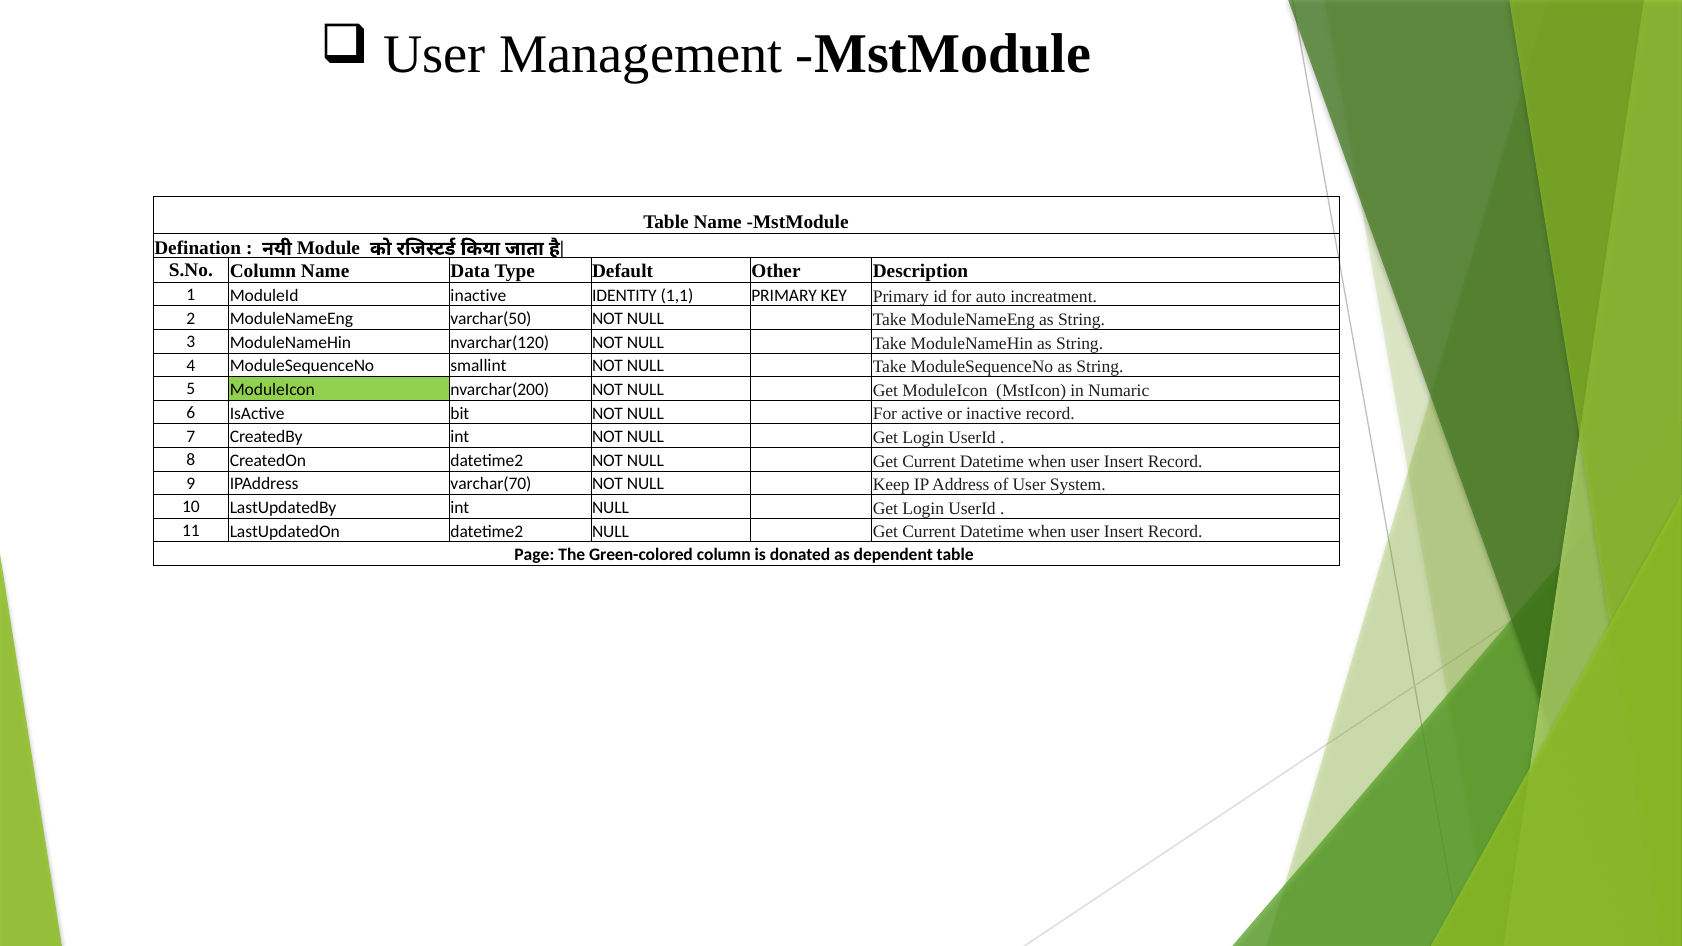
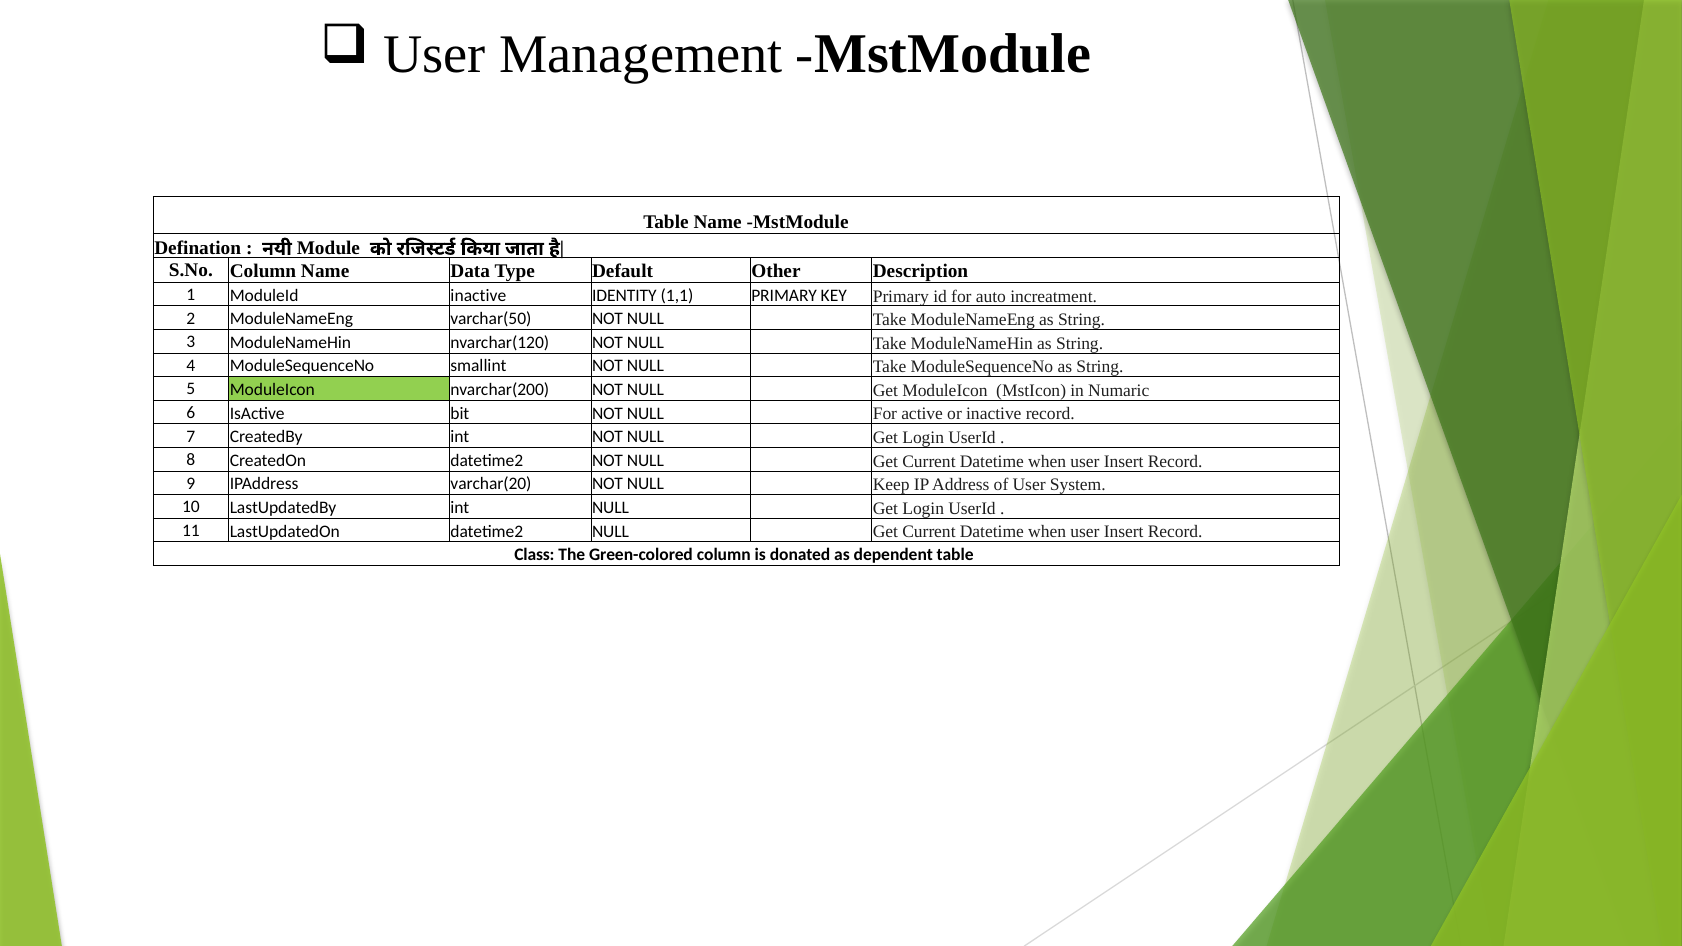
varchar(70: varchar(70 -> varchar(20 (491, 484)
Page: Page -> Class (534, 555)
